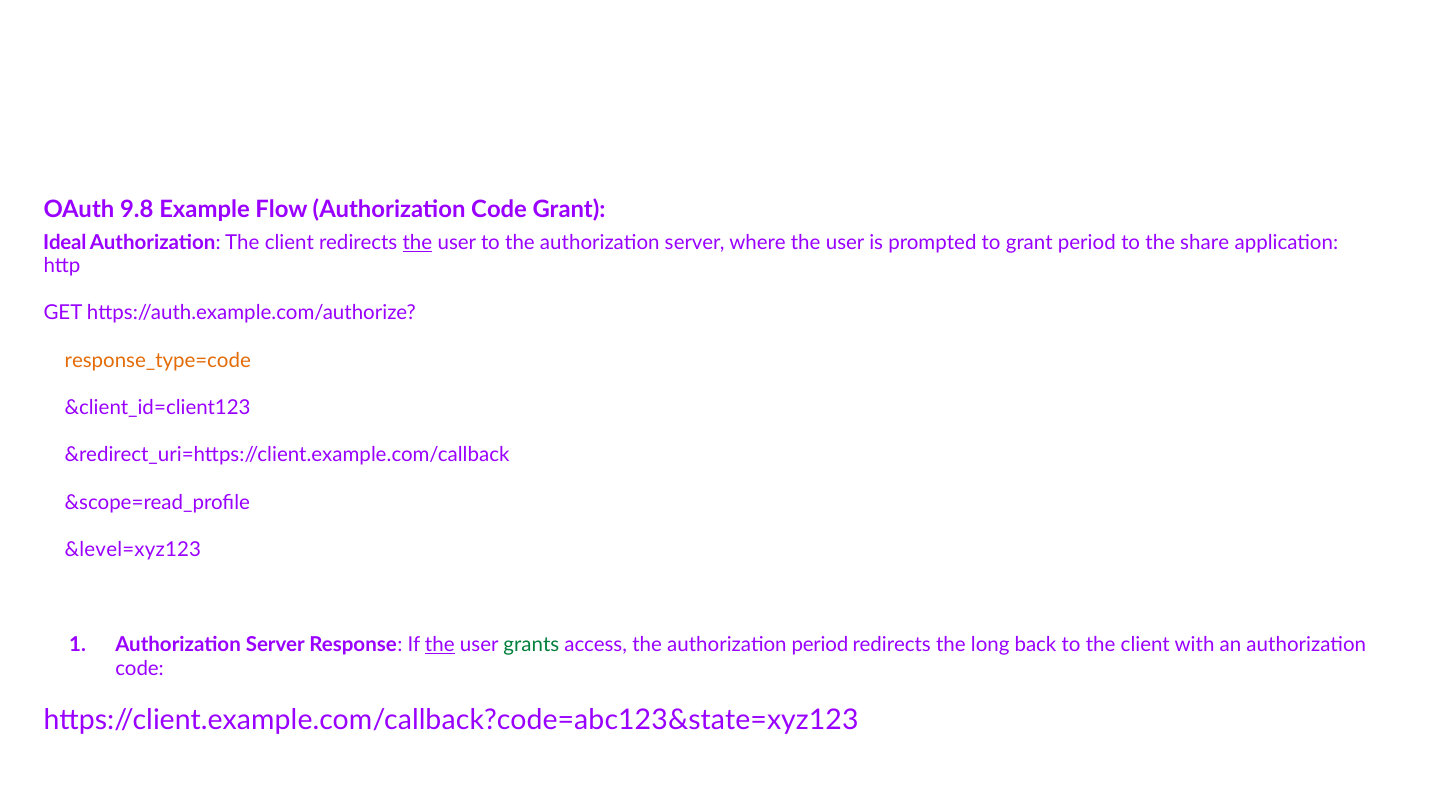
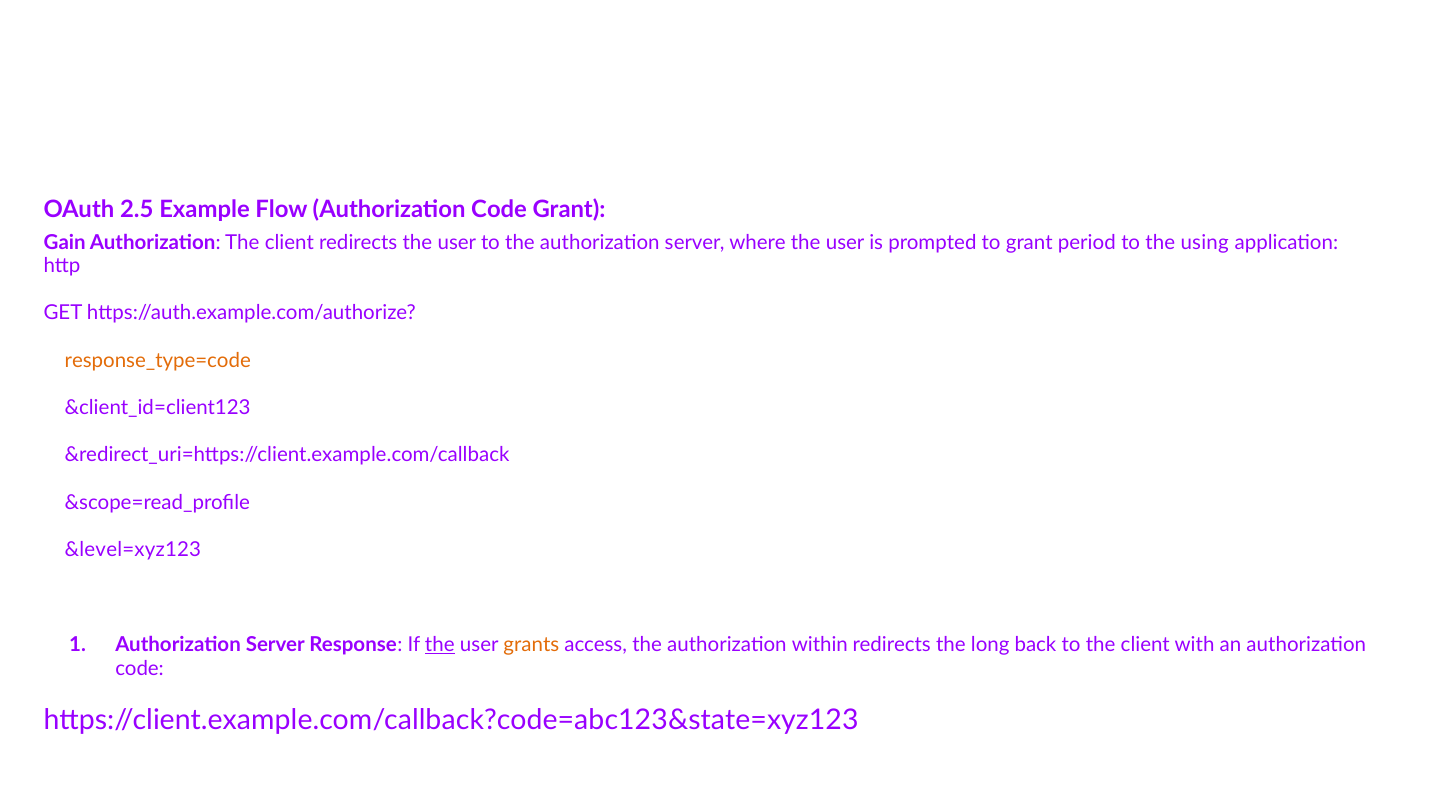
9.8: 9.8 -> 2.5 (137, 209)
Ideal: Ideal -> Gain (65, 242)
the underline: present -> none (417, 242)
share: share -> using (1205, 242)
grants colour: green -> orange (531, 644)
authorization period: period -> within (820, 644)
